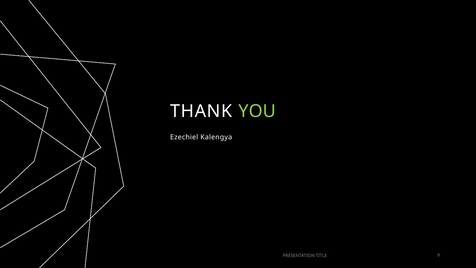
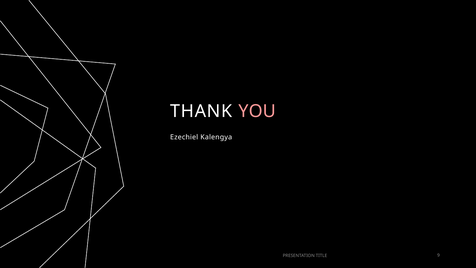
YOU colour: light green -> pink (257, 111)
